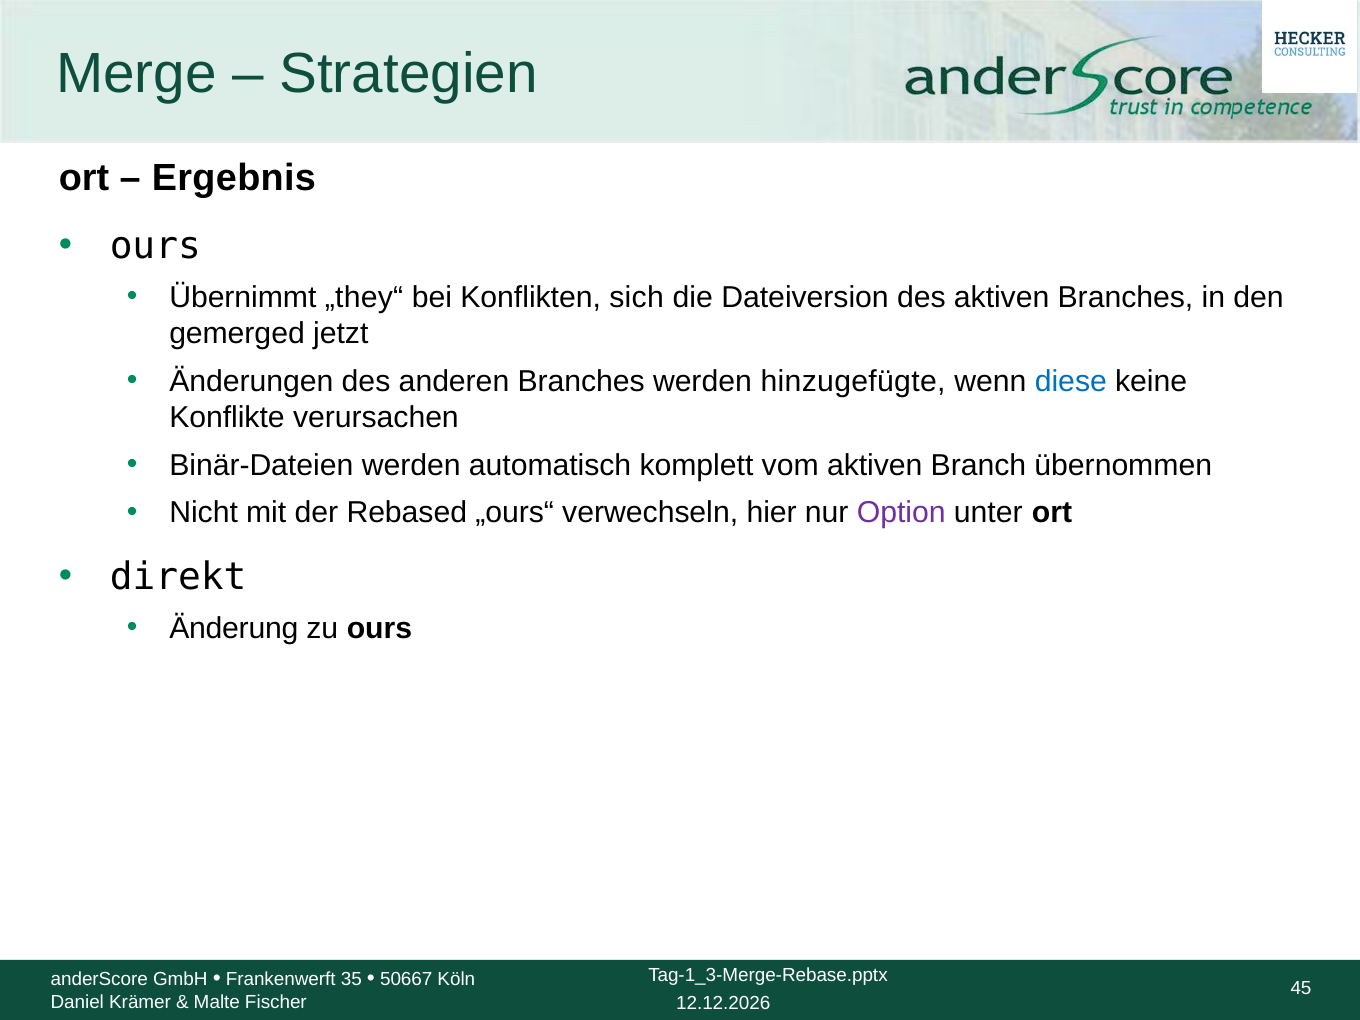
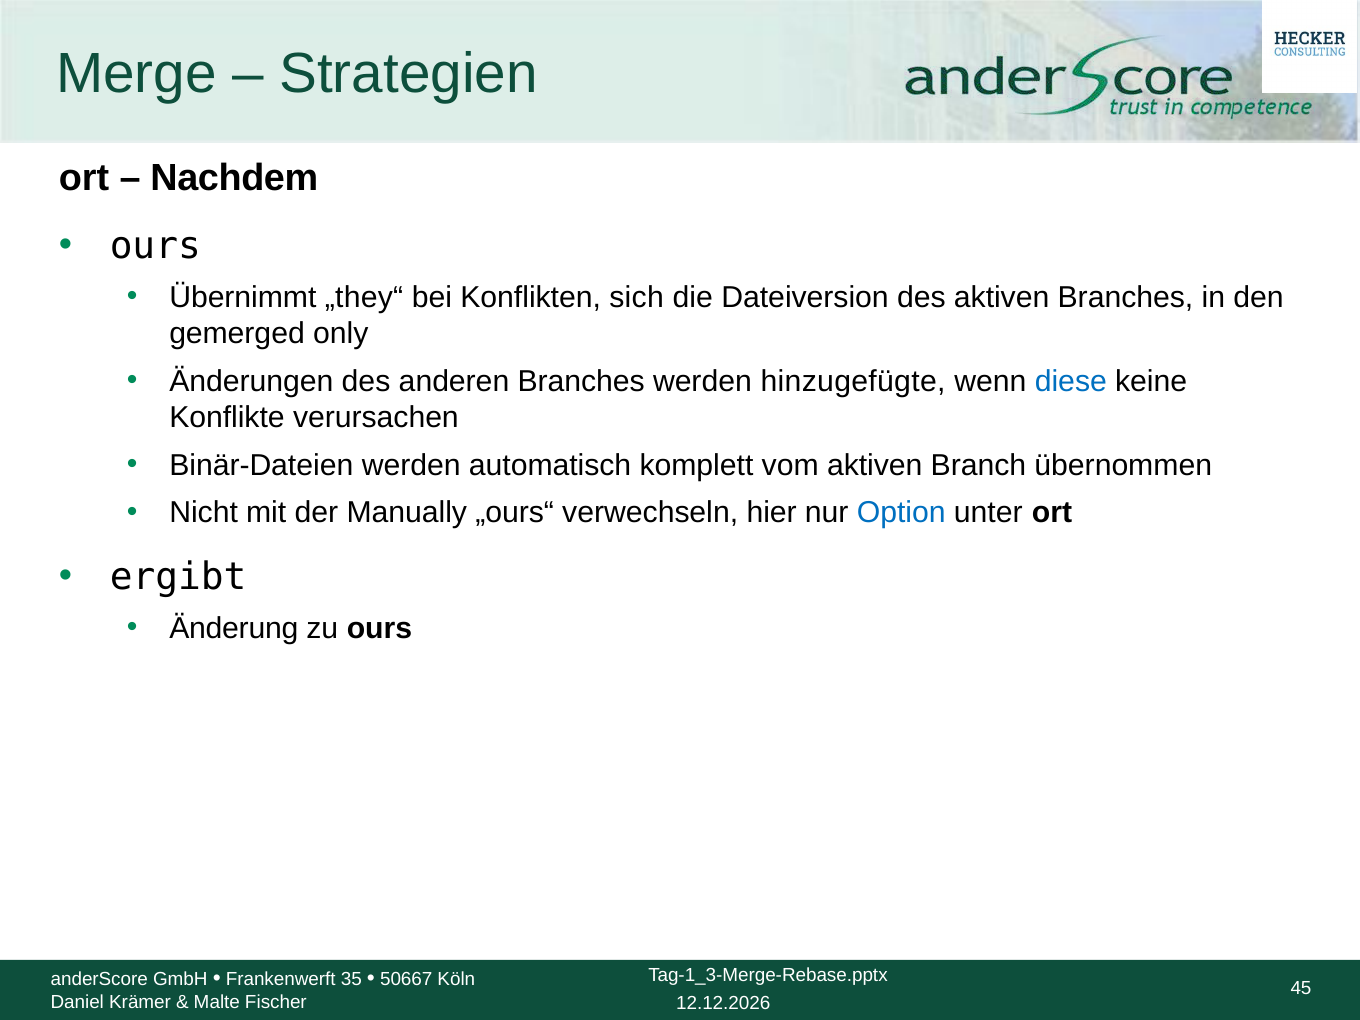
Ergebnis: Ergebnis -> Nachdem (234, 178)
jetzt: jetzt -> only (341, 334)
Rebased: Rebased -> Manually (407, 513)
Option colour: purple -> blue (901, 513)
direkt: direkt -> ergibt (178, 577)
